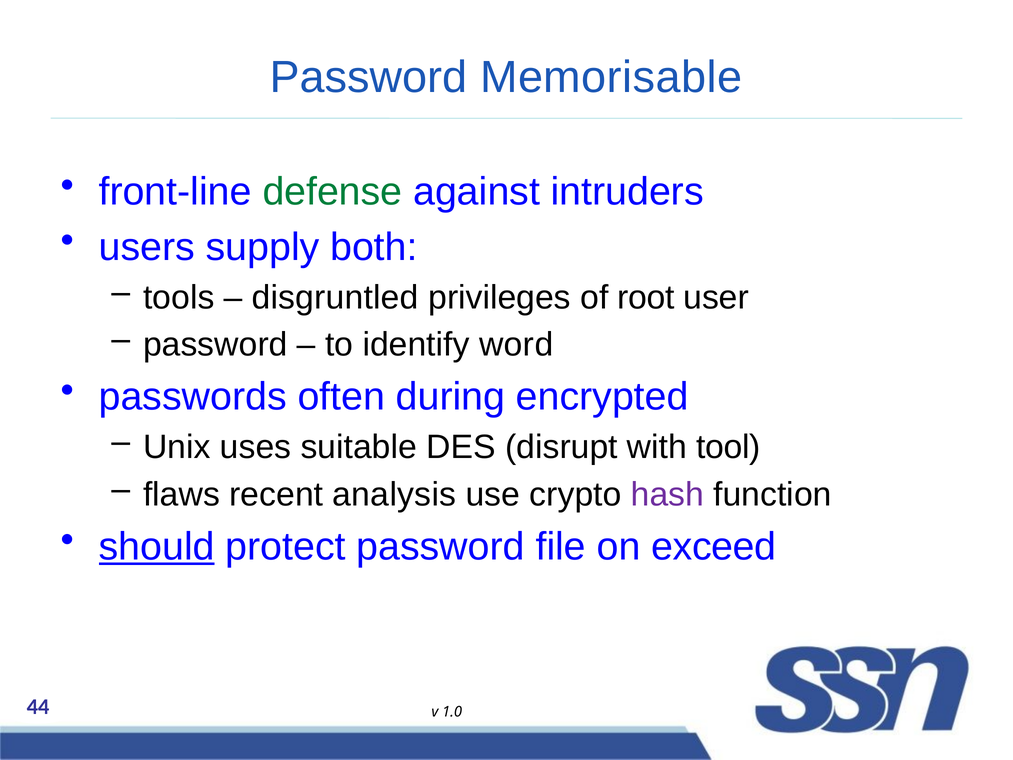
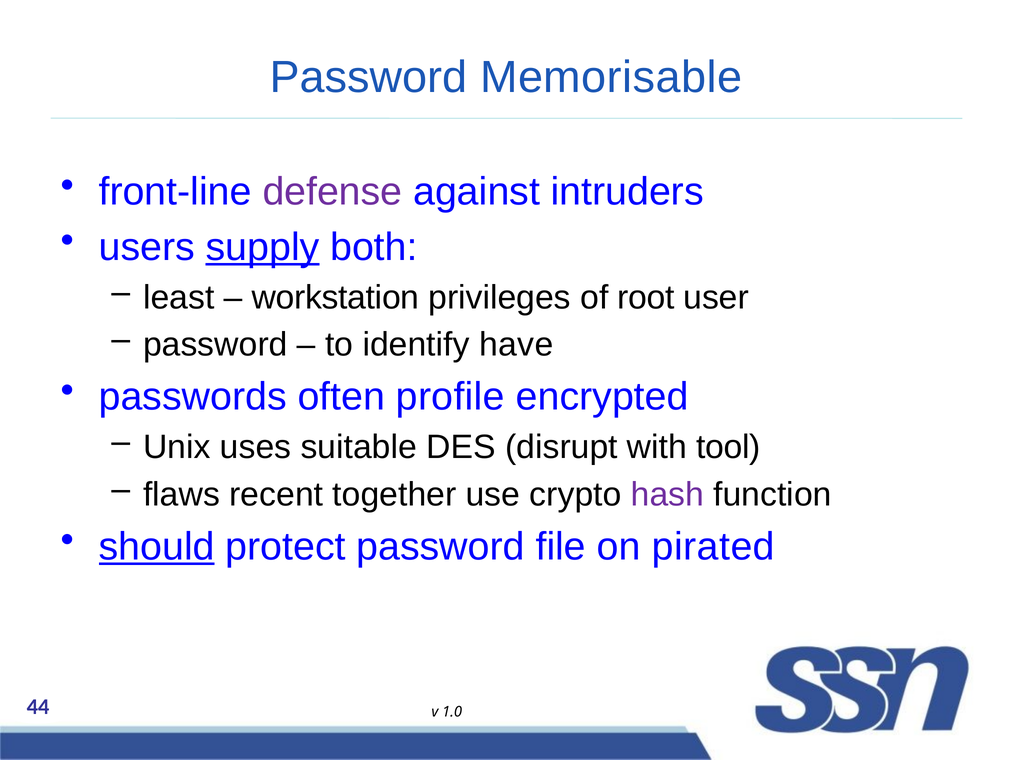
defense colour: green -> purple (332, 192)
supply underline: none -> present (263, 247)
tools: tools -> least (179, 297)
disgruntled: disgruntled -> workstation (336, 297)
word: word -> have (516, 345)
during: during -> profile (450, 397)
analysis: analysis -> together (394, 494)
exceed: exceed -> pirated (713, 546)
